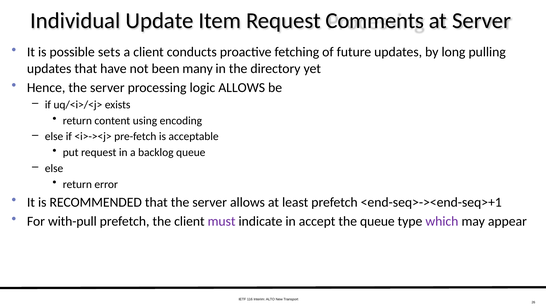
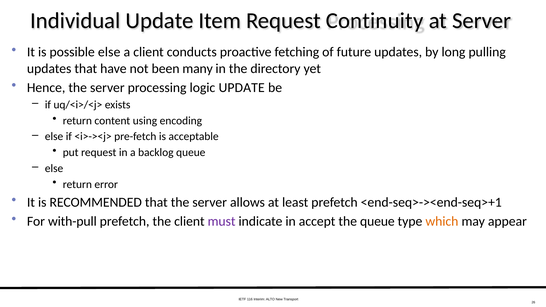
Comments: Comments -> Continuity (375, 21)
possible sets: sets -> else (109, 52)
logic ALLOWS: ALLOWS -> UPDATE (242, 88)
which colour: purple -> orange (442, 221)
